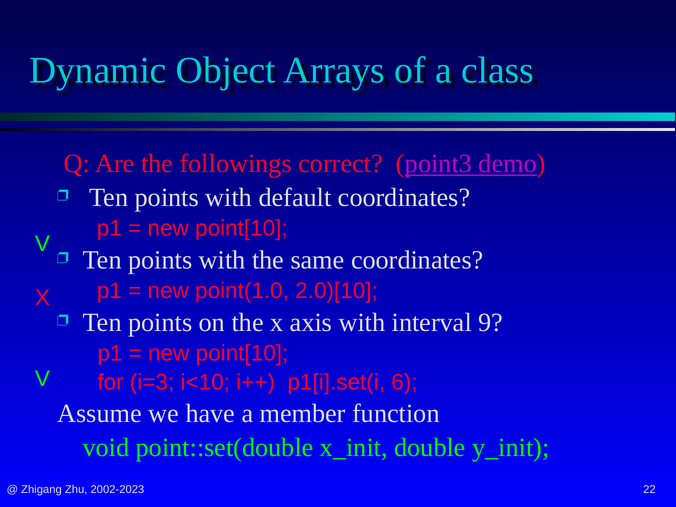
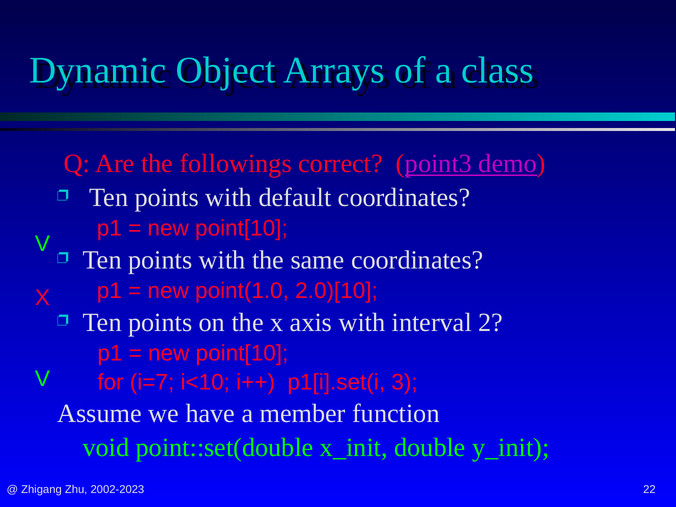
9: 9 -> 2 (491, 322)
i=3: i=3 -> i=7 (152, 382)
6: 6 -> 3 (404, 382)
